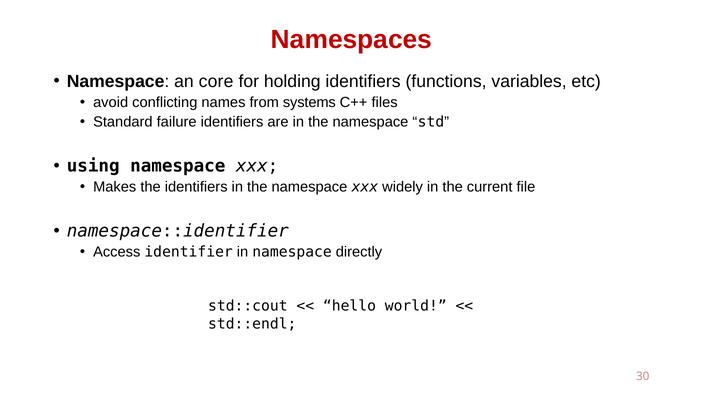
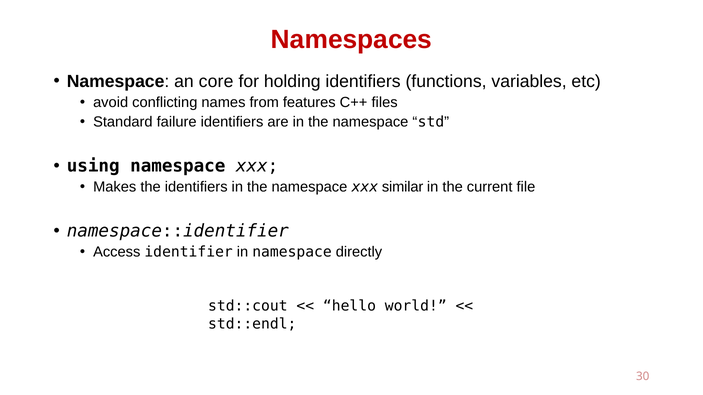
systems: systems -> features (309, 102)
widely: widely -> similar (403, 187)
